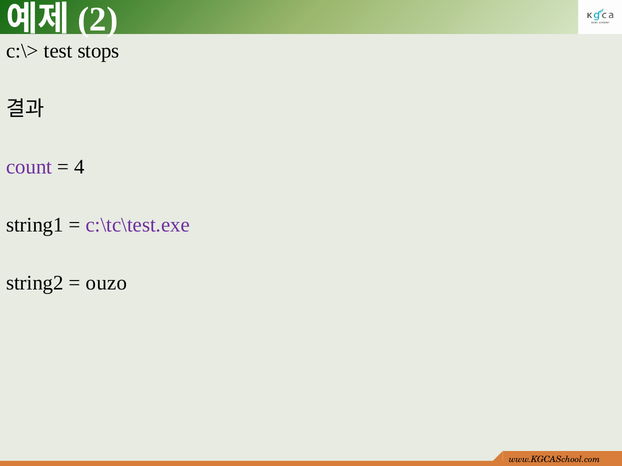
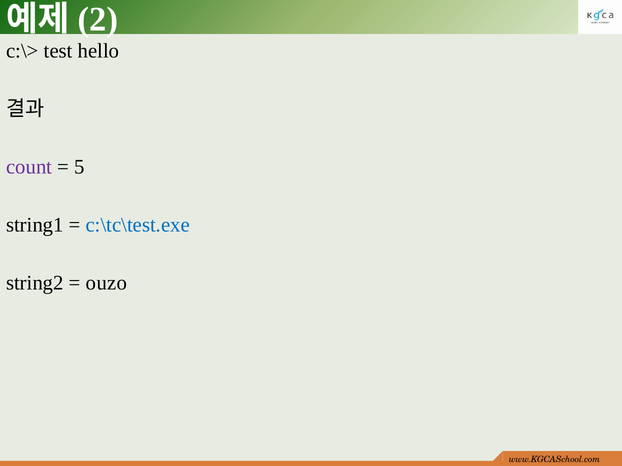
stops: stops -> hello (98, 51)
4: 4 -> 5 (79, 167)
c:\tc\test.exe colour: purple -> blue (138, 225)
